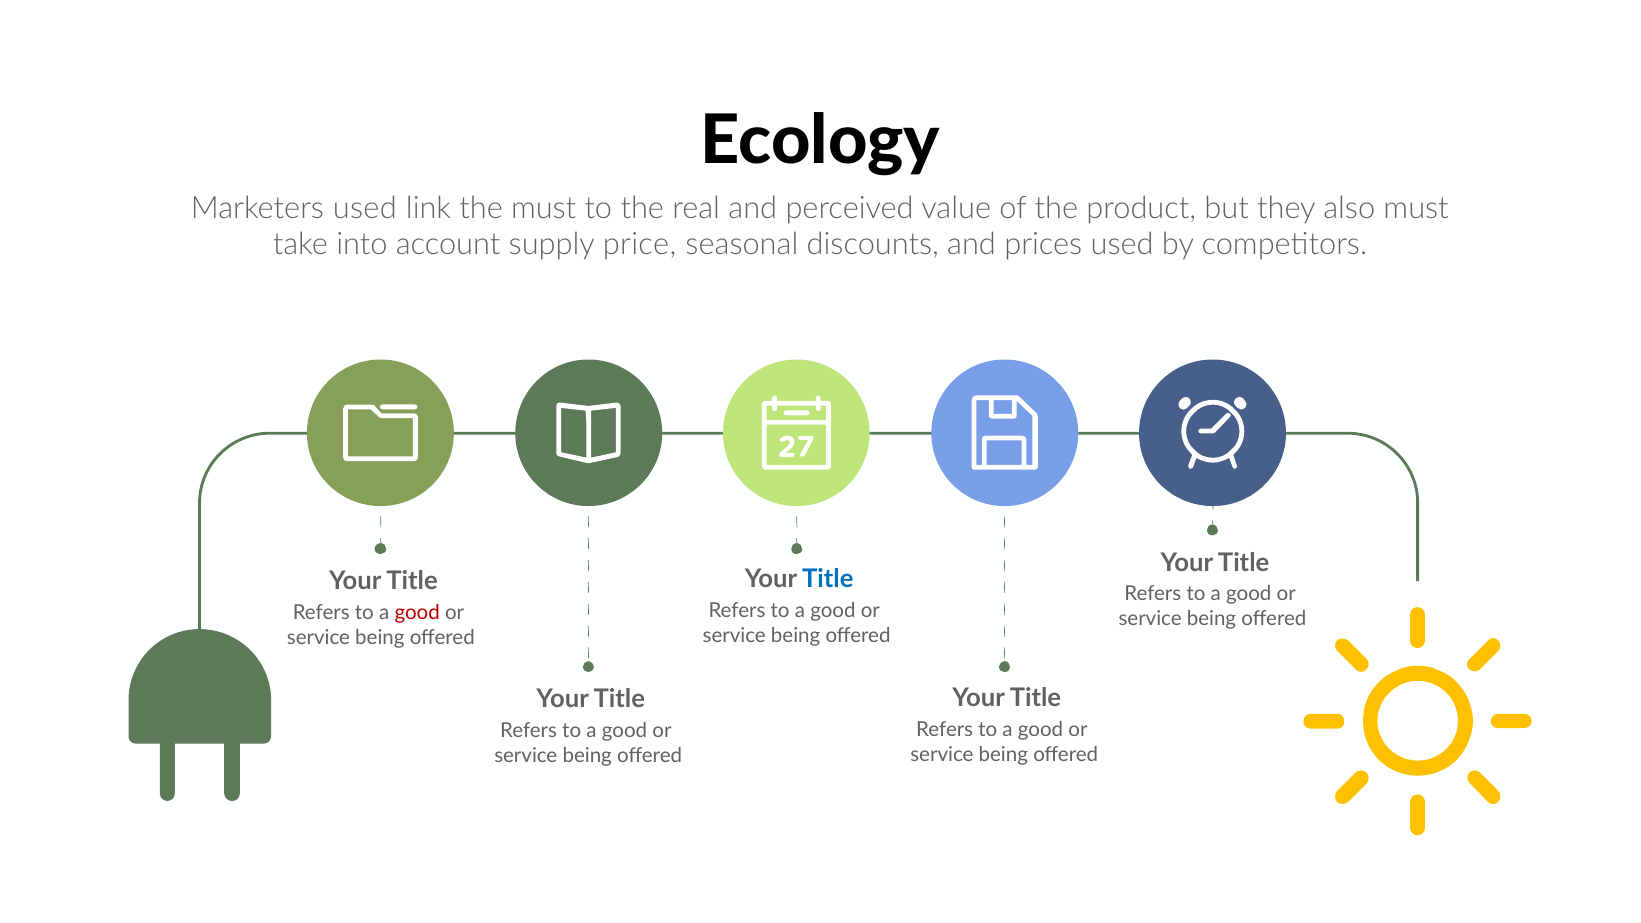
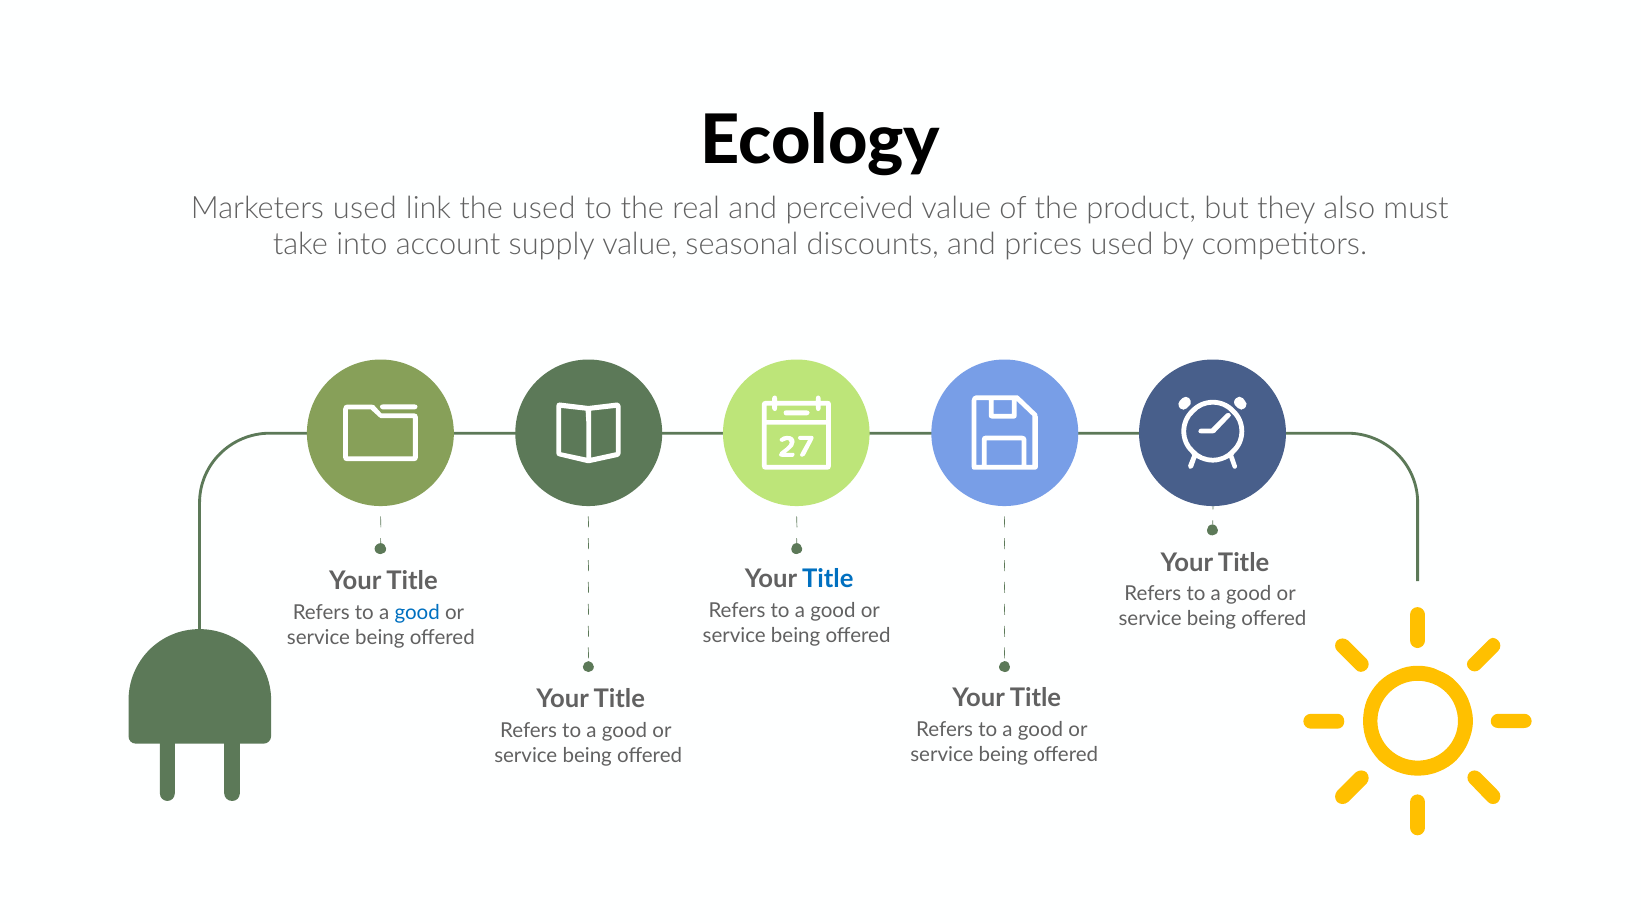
the must: must -> used (544, 208)
supply price: price -> value (640, 245)
good colour: red -> blue (417, 613)
